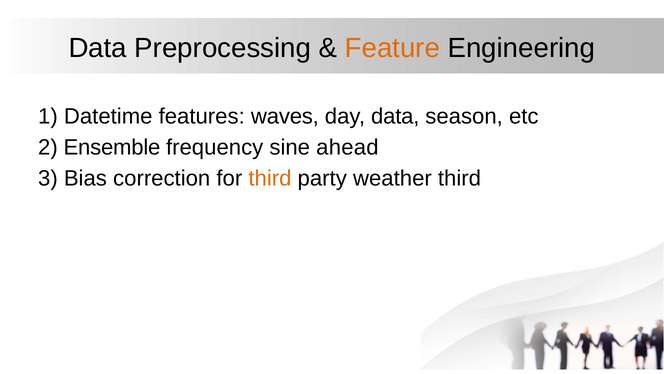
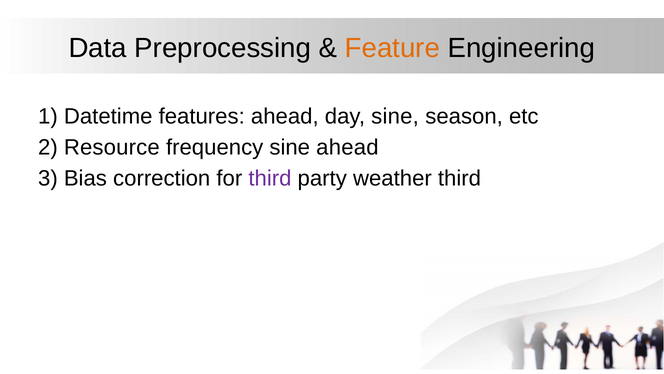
features waves: waves -> ahead (285, 116)
day data: data -> sine (395, 116)
Ensemble: Ensemble -> Resource (112, 147)
third colour: orange -> purple (270, 178)
